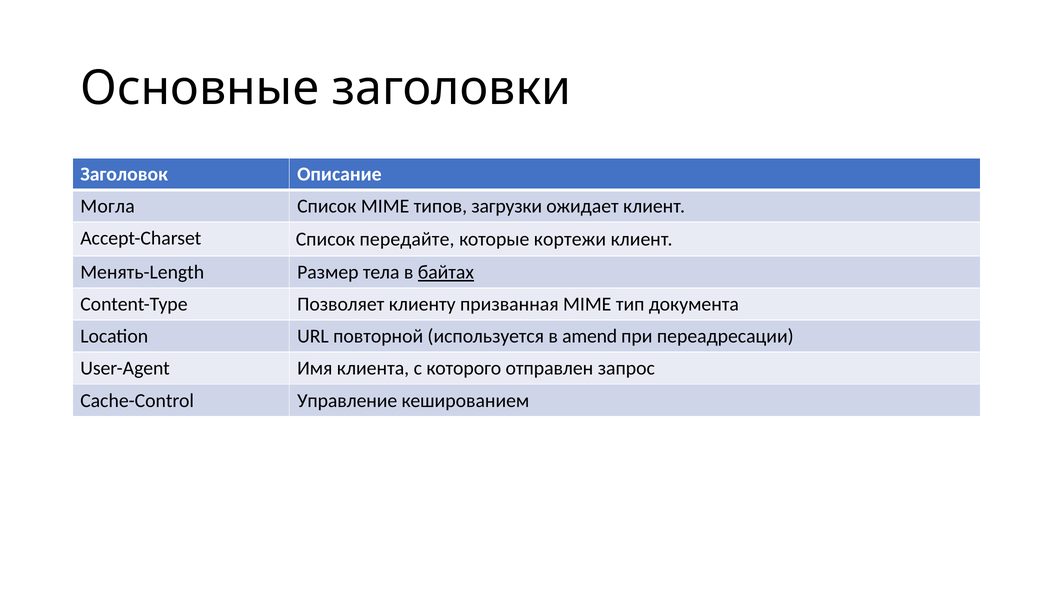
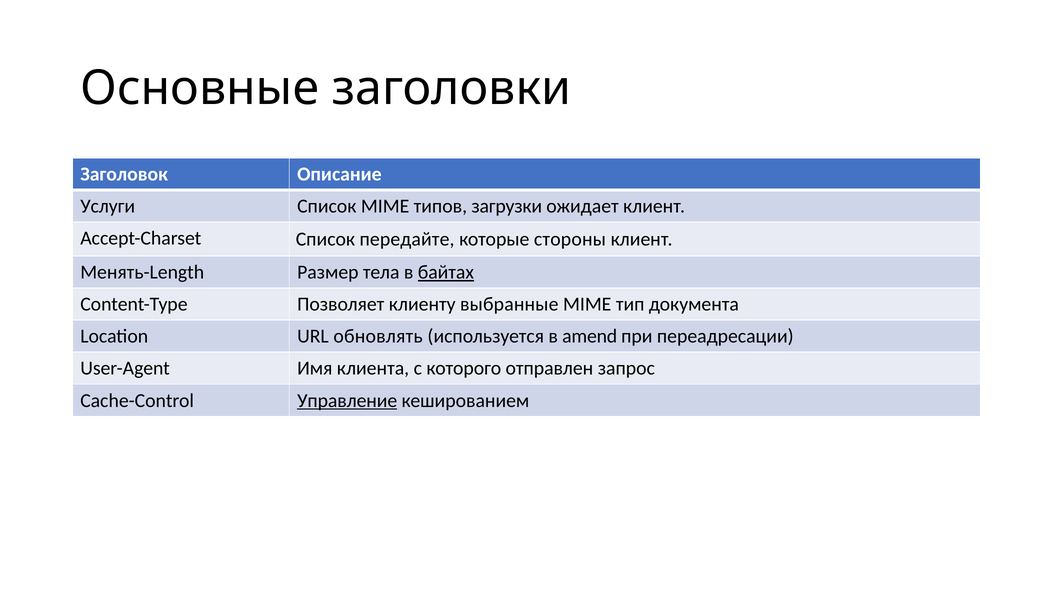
Могла: Могла -> Услуги (108, 206)
кортежи: кортежи -> стороны (570, 239)
призванная: призванная -> выбранные (509, 304)
повторной: повторной -> обновлять (378, 336)
Управление underline: none -> present (347, 400)
